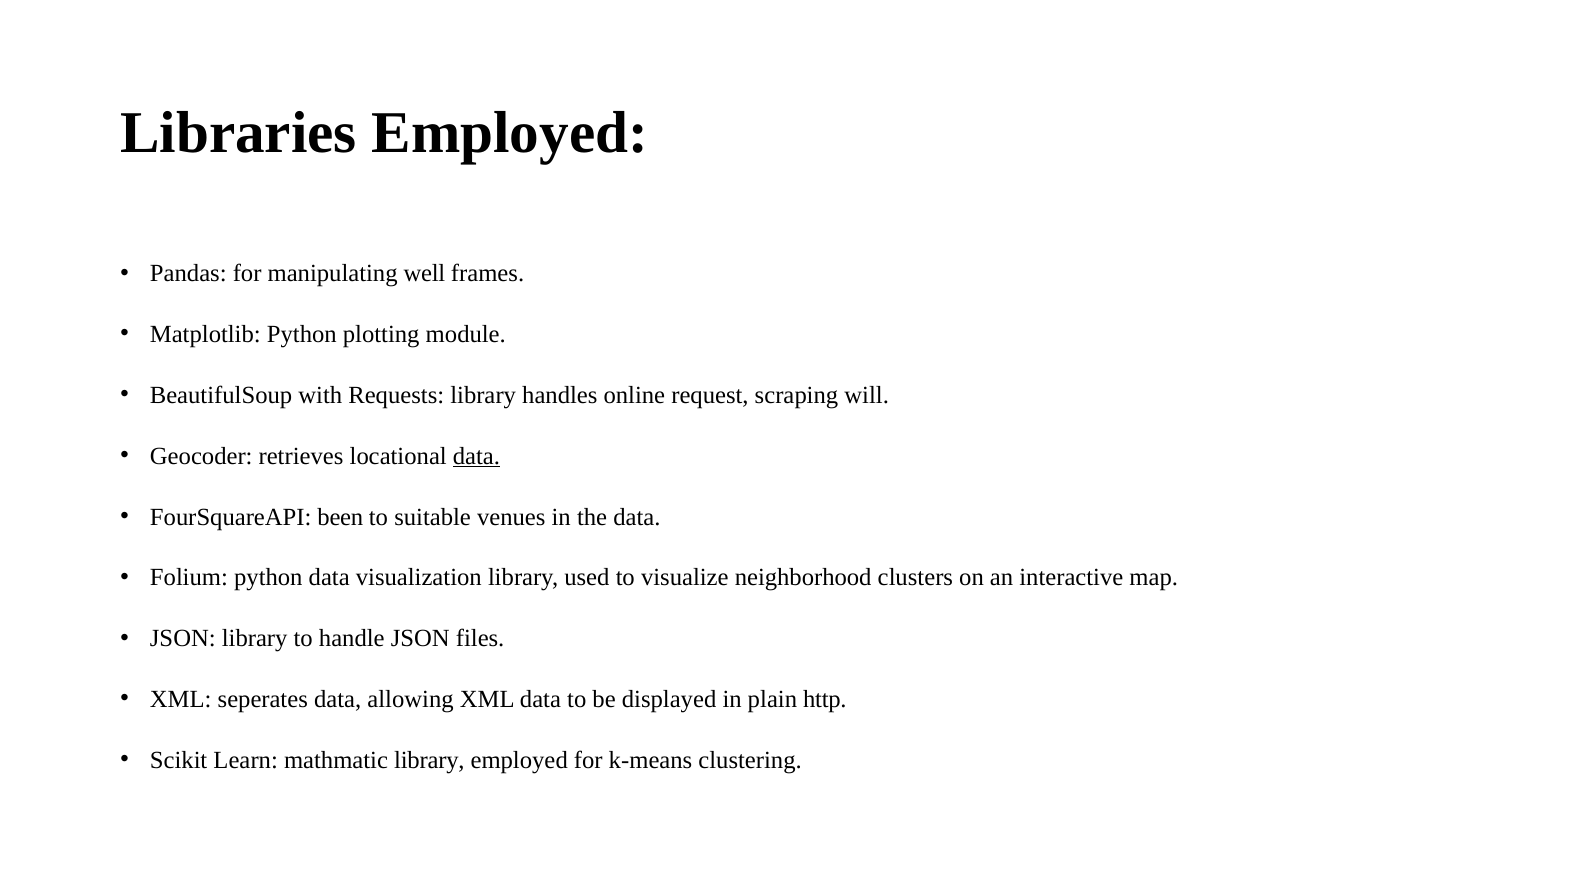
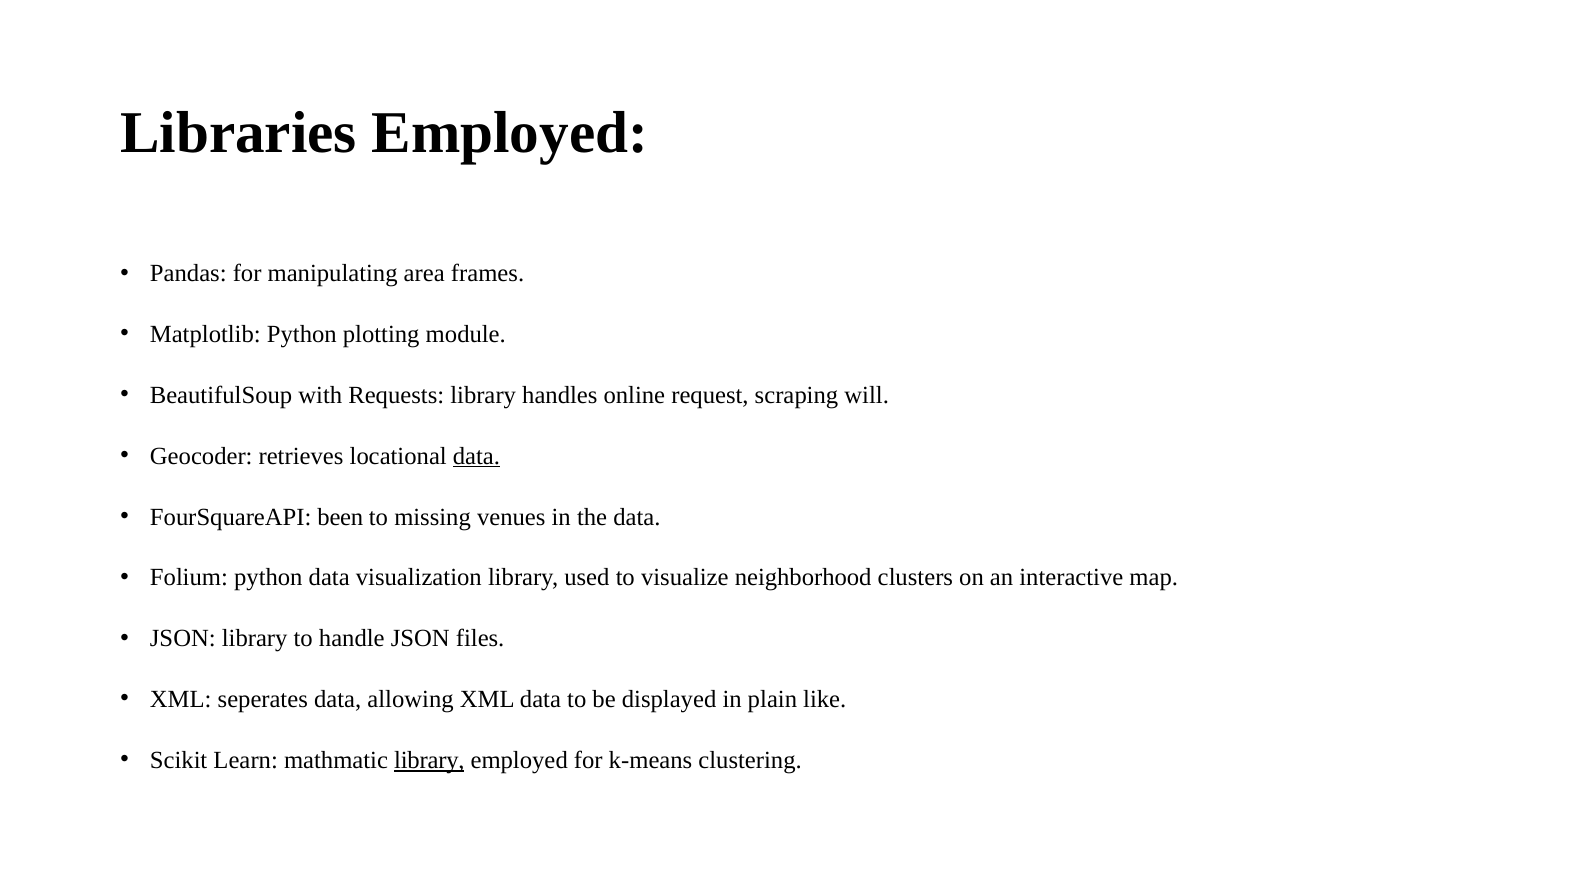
well: well -> area (424, 274)
suitable: suitable -> missing (433, 517)
http: http -> like (825, 700)
library underline: none -> present (429, 760)
